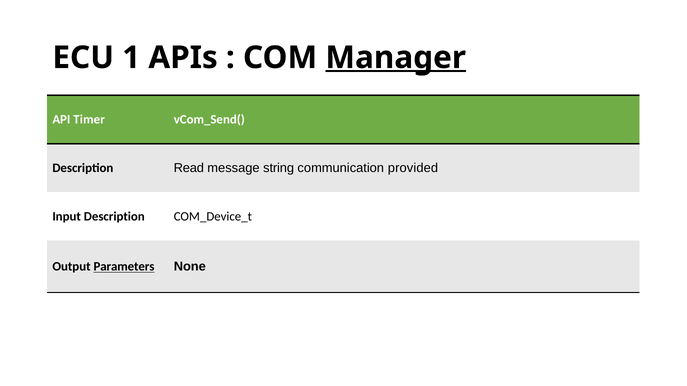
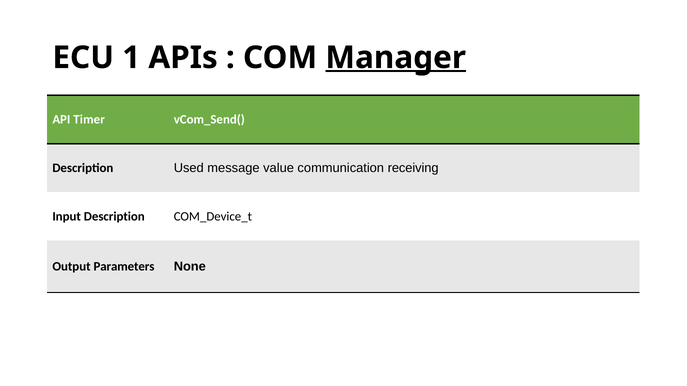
Read: Read -> Used (189, 168)
string: string -> value (279, 168)
provided: provided -> receiving (413, 168)
Parameters underline: present -> none (124, 267)
